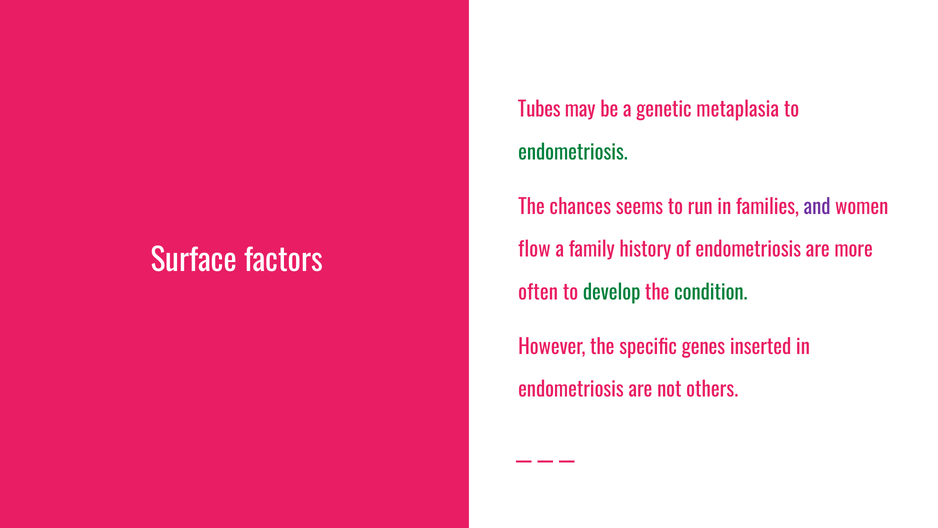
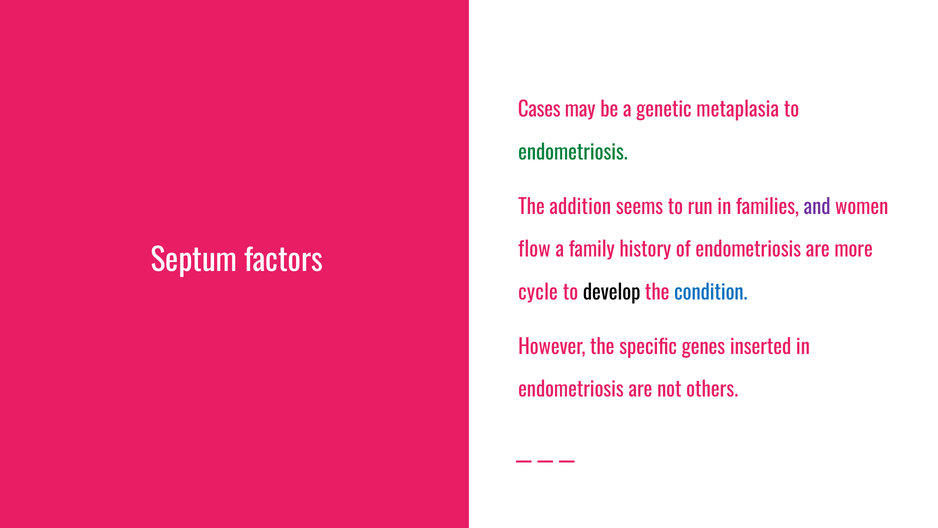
Tubes: Tubes -> Cases (539, 110)
chances: chances -> addition (580, 207)
Surface: Surface -> Septum (194, 261)
often: often -> cycle (538, 293)
develop colour: green -> black (612, 293)
condition colour: green -> blue (711, 293)
